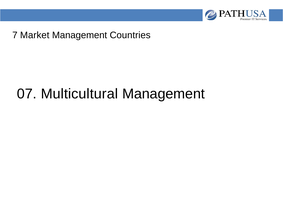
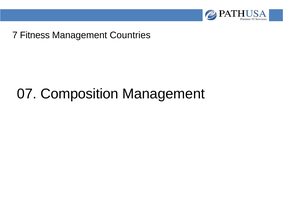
Market: Market -> Fitness (35, 35)
Multicultural: Multicultural -> Composition (79, 93)
